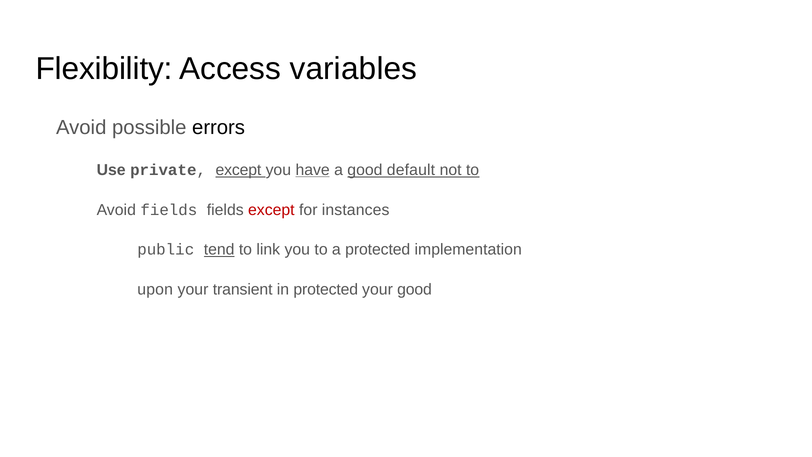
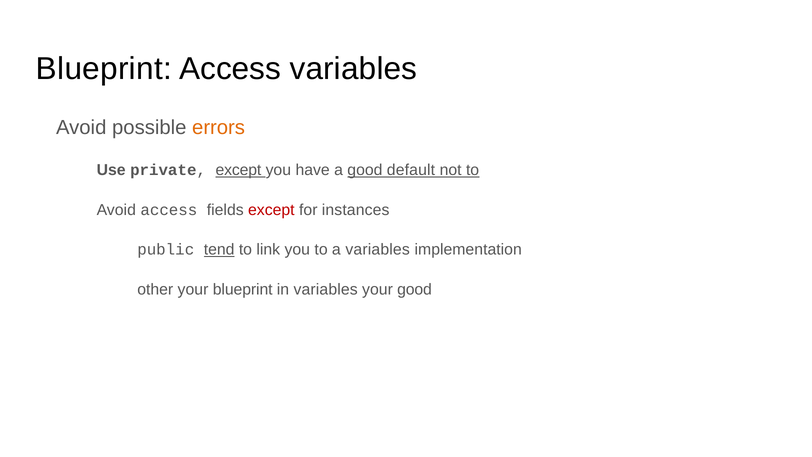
Flexibility: Flexibility -> Blueprint (104, 69)
errors colour: black -> orange (219, 128)
have underline: present -> none (313, 170)
Avoid fields: fields -> access (169, 210)
a protected: protected -> variables (378, 249)
upon: upon -> other (155, 289)
your transient: transient -> blueprint (243, 289)
in protected: protected -> variables (326, 289)
